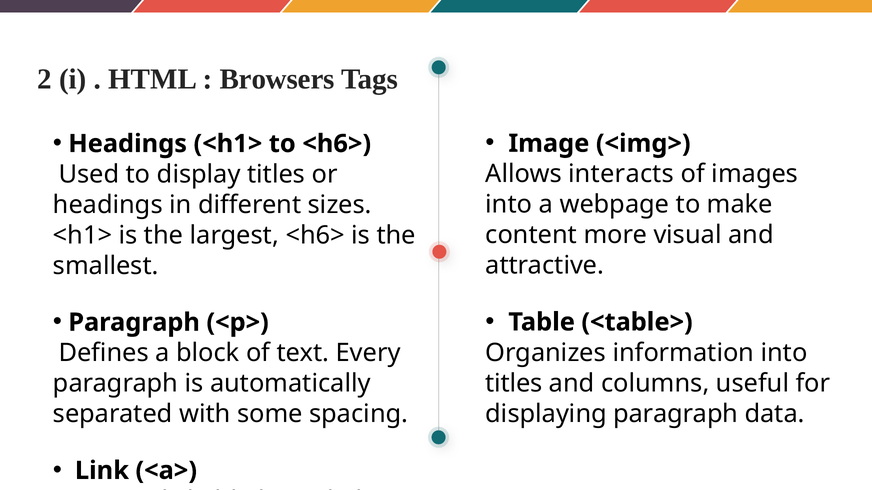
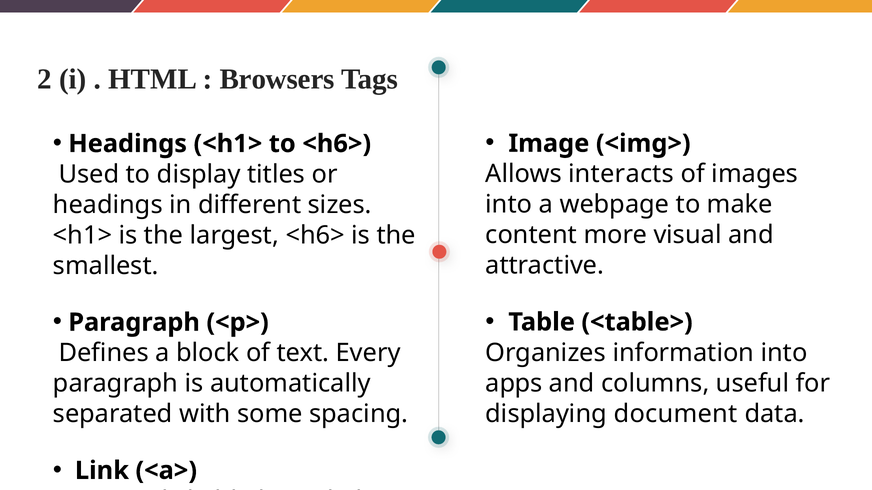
titles: titles -> apps (514, 384)
displaying paragraph: paragraph -> document (676, 414)
